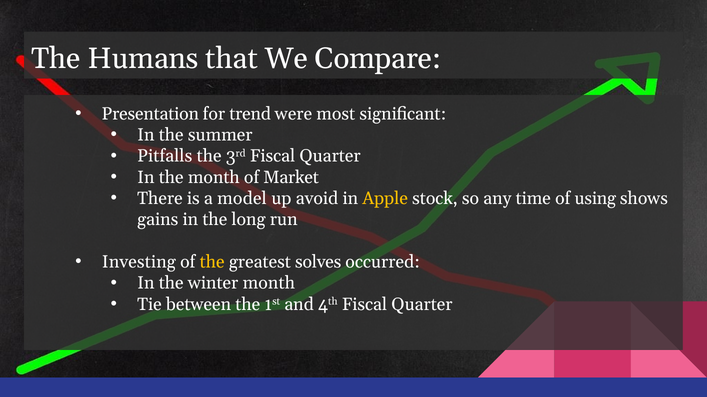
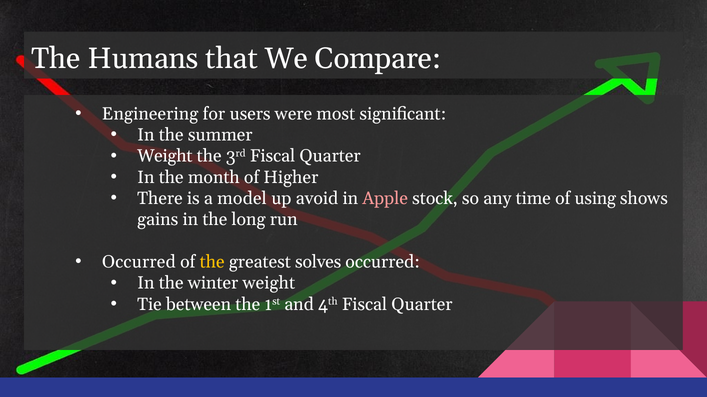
Presentation: Presentation -> Engineering (150, 114)
trend: trend -> users (250, 114)
Pitfalls: Pitfalls -> Weight (165, 156)
Market: Market -> Higher (291, 178)
Apple colour: yellow -> pink (385, 199)
Investing: Investing -> Occurred (139, 262)
winter month: month -> weight (269, 284)
